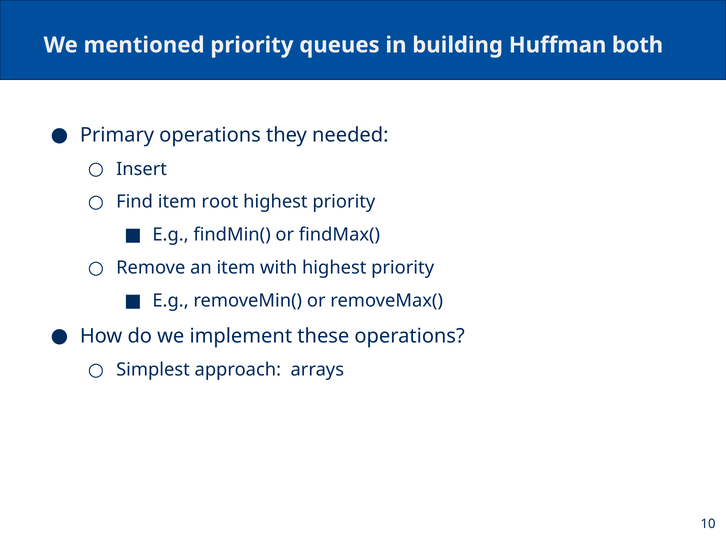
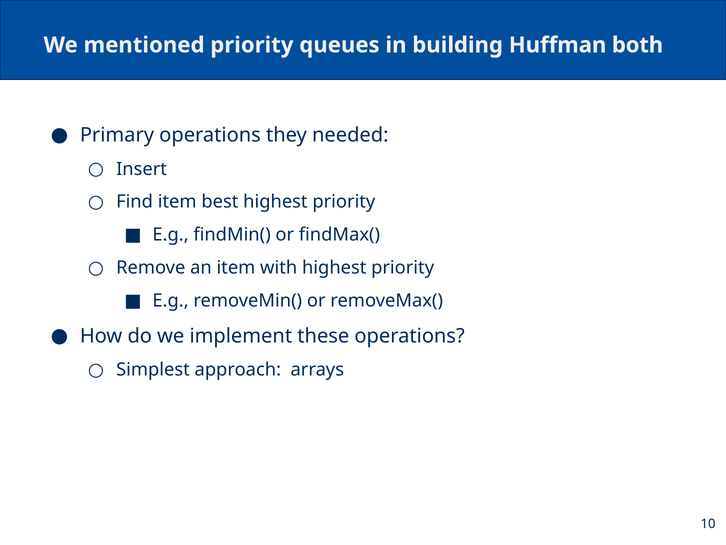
root: root -> best (220, 202)
